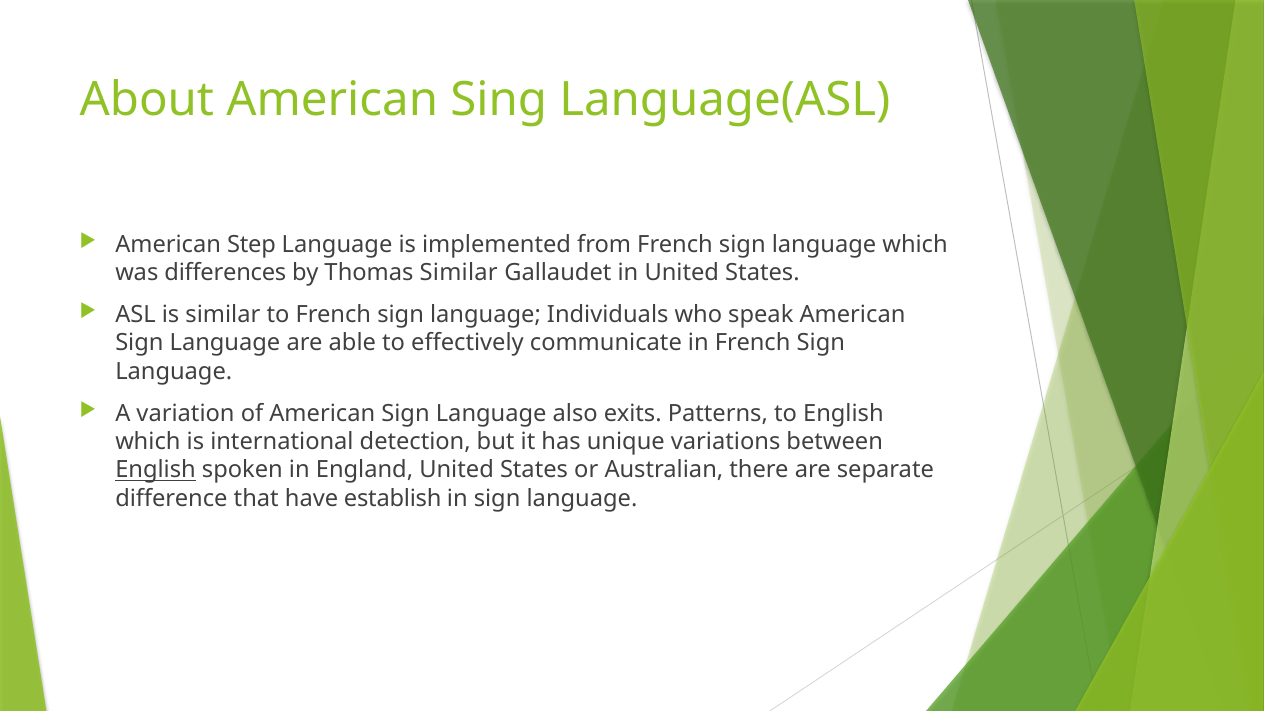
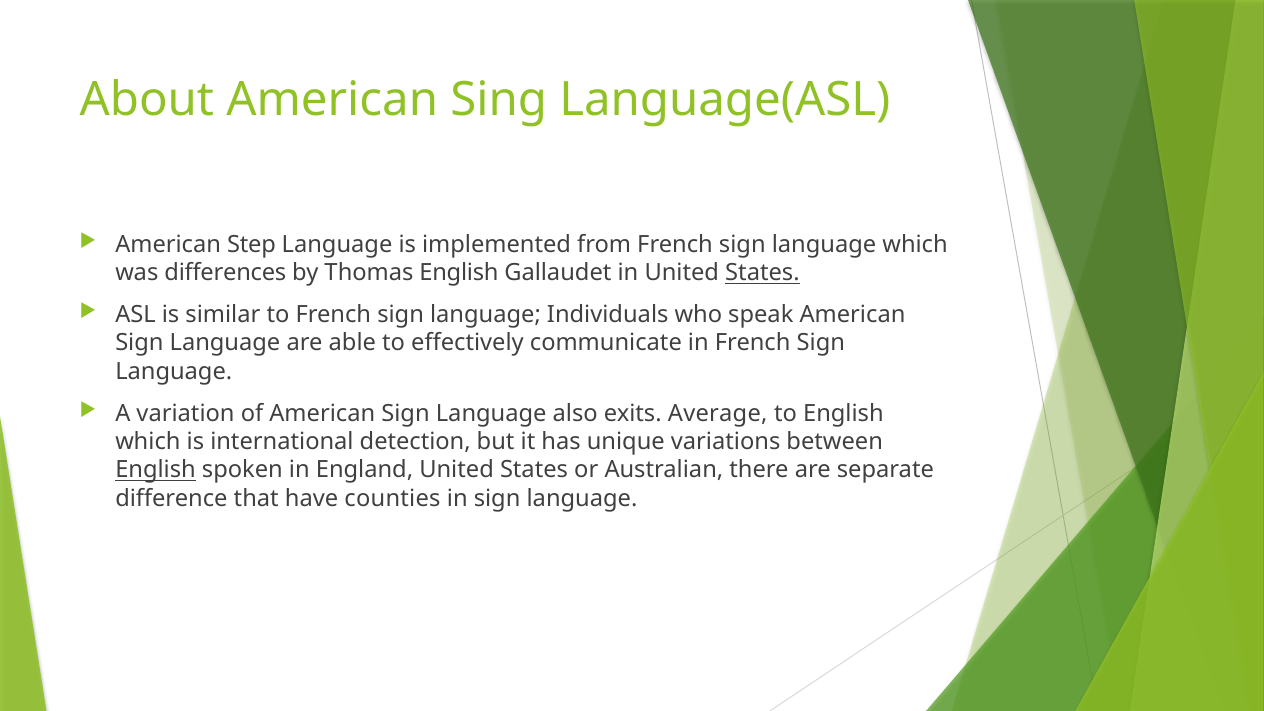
Thomas Similar: Similar -> English (459, 273)
States underline: none -> present (762, 273)
Patterns: Patterns -> Average (718, 413)
establish: establish -> counties (392, 498)
